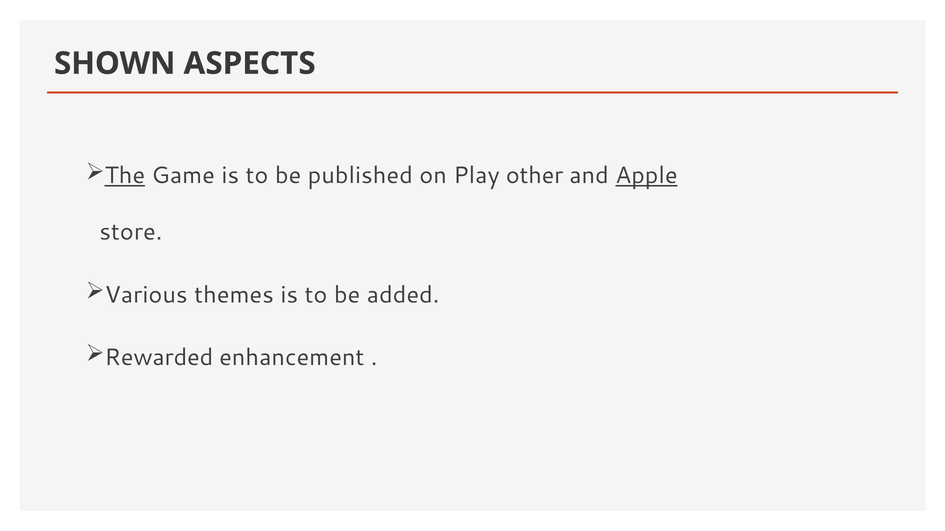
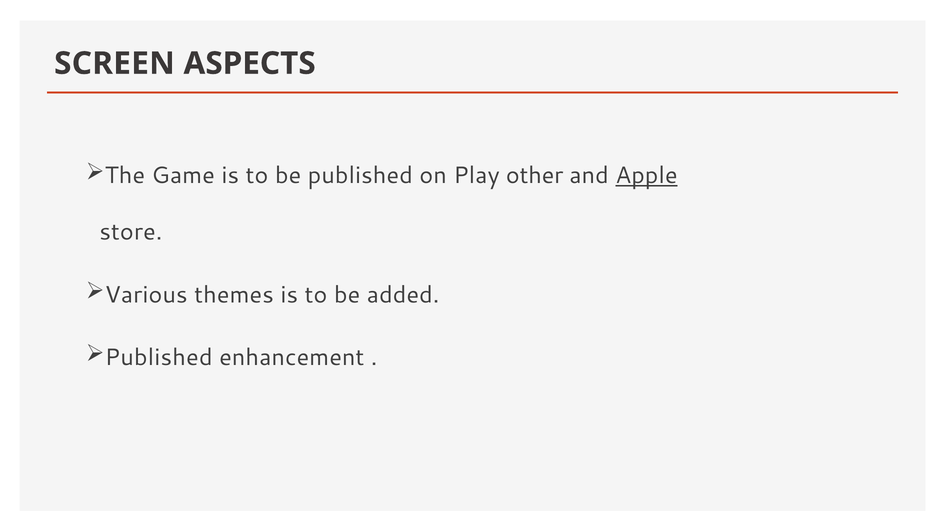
SHOWN: SHOWN -> SCREEN (114, 64)
The underline: present -> none (125, 176)
Rewarded: Rewarded -> Published (159, 358)
